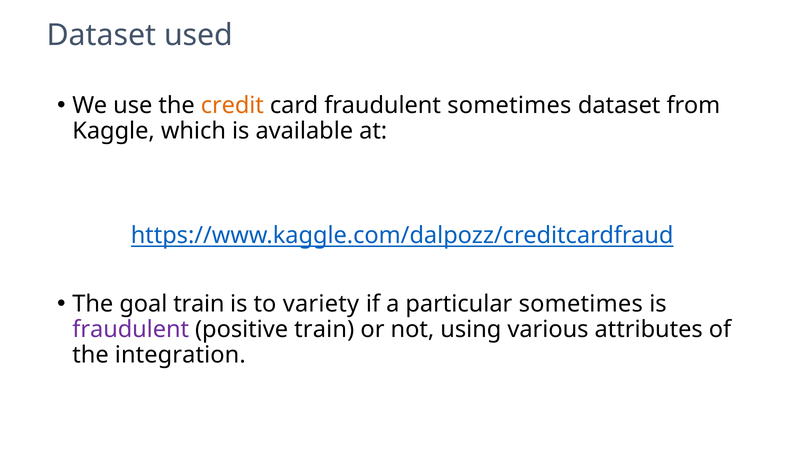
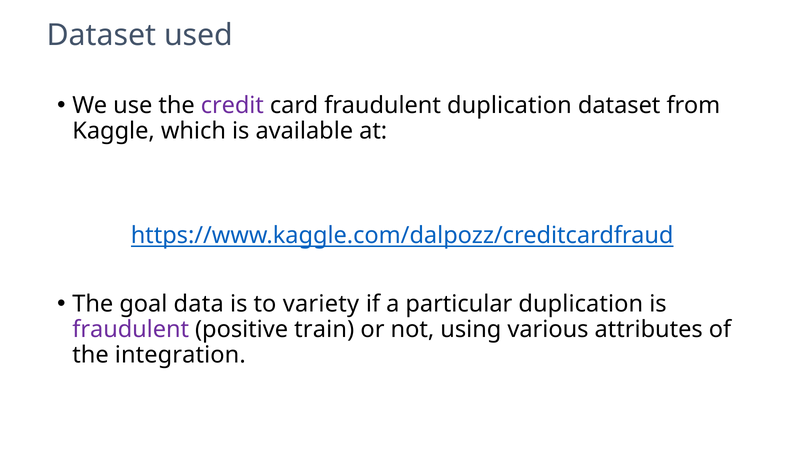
credit colour: orange -> purple (232, 106)
fraudulent sometimes: sometimes -> duplication (509, 106)
goal train: train -> data (199, 304)
particular sometimes: sometimes -> duplication (581, 304)
